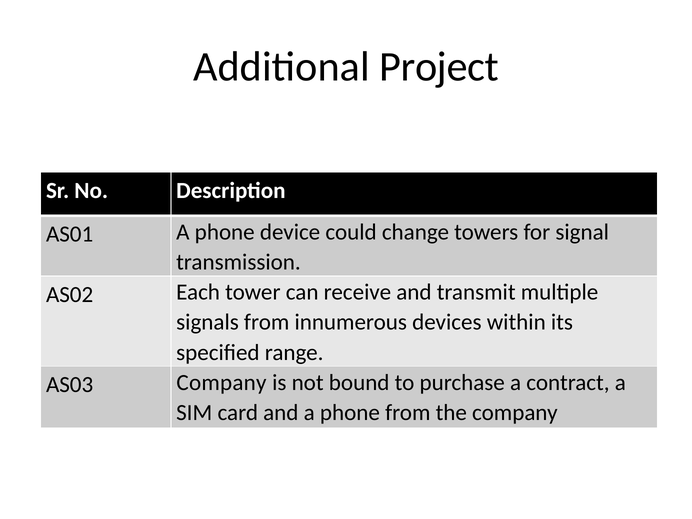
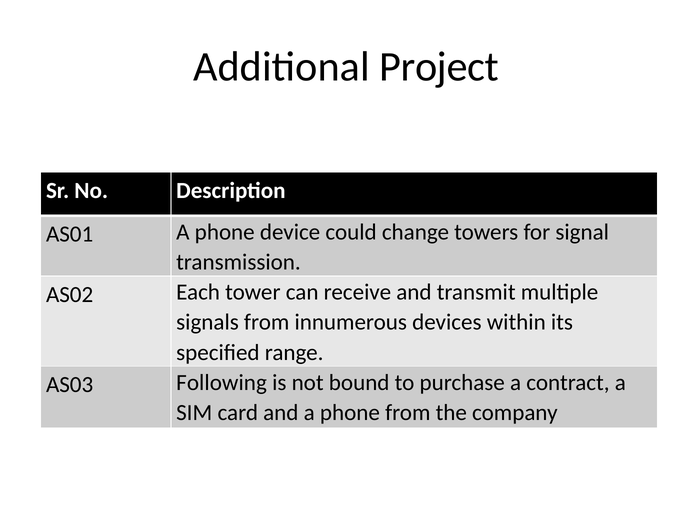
AS03 Company: Company -> Following (222, 383)
